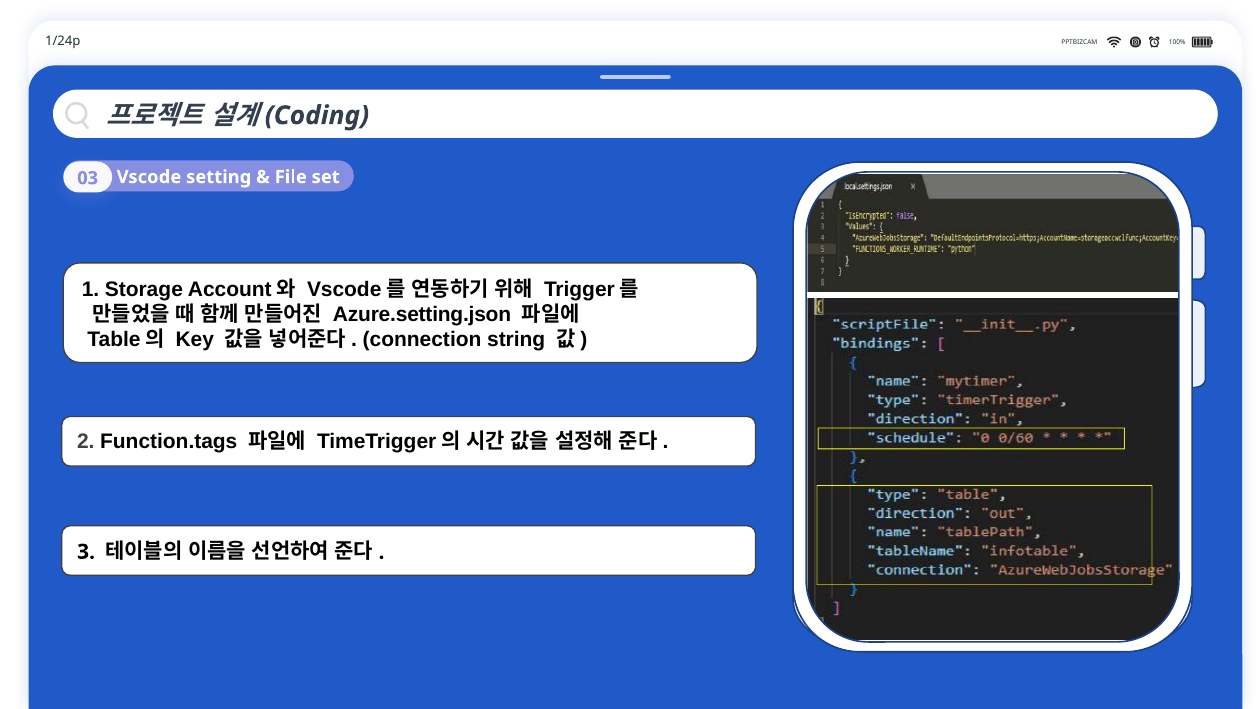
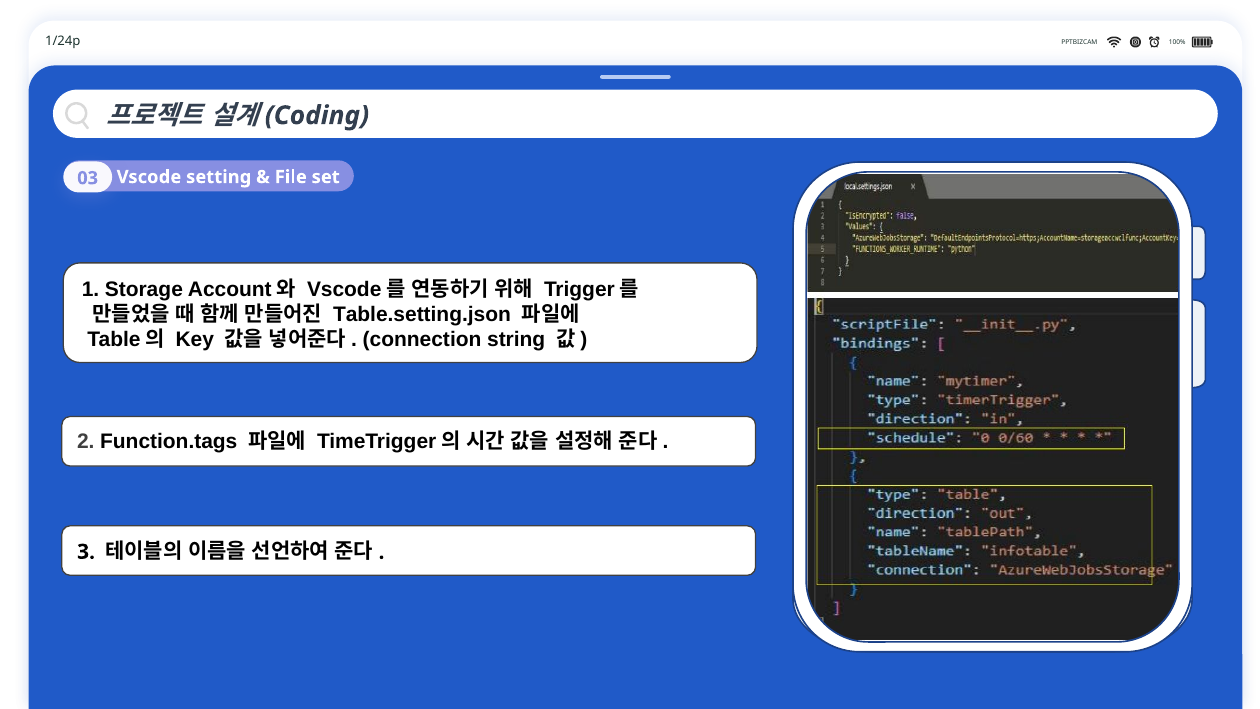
Azure.setting.json: Azure.setting.json -> Table.setting.json (422, 314)
